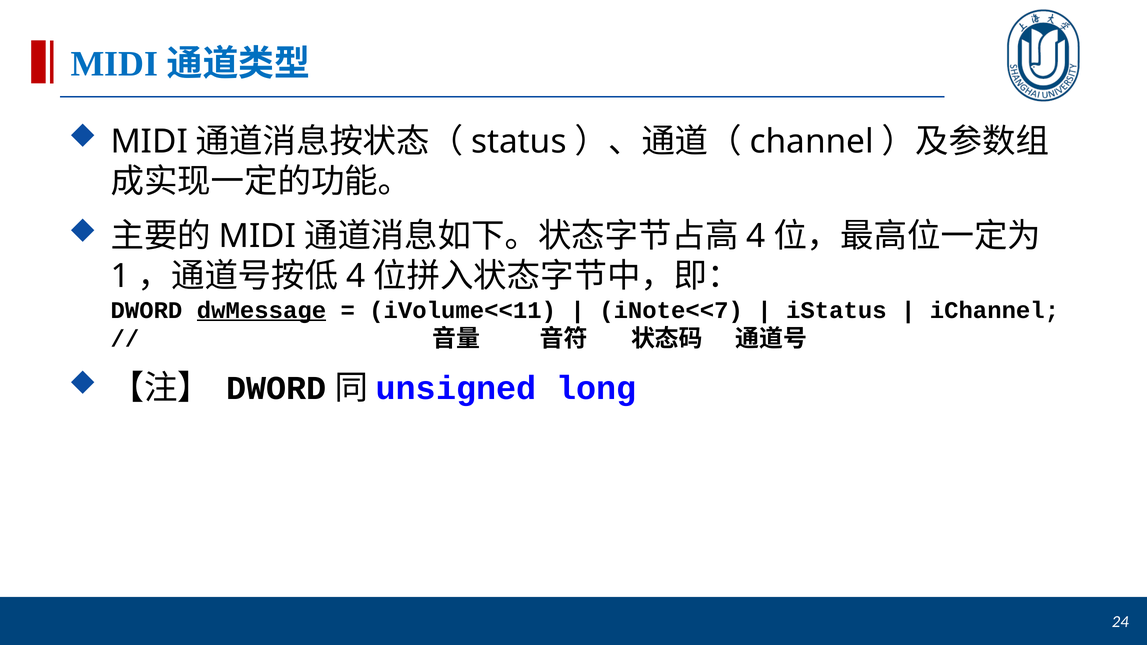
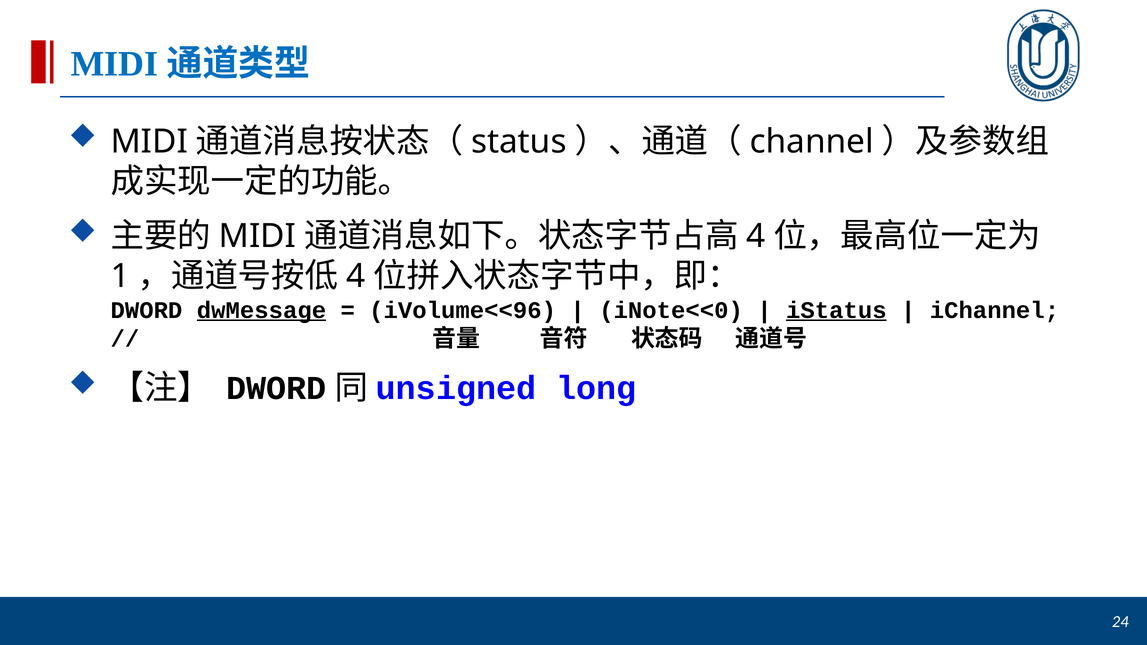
iVolume<<11: iVolume<<11 -> iVolume<<96 (463, 310)
iNote<<7: iNote<<7 -> iNote<<0 (671, 310)
iStatus underline: none -> present (836, 310)
